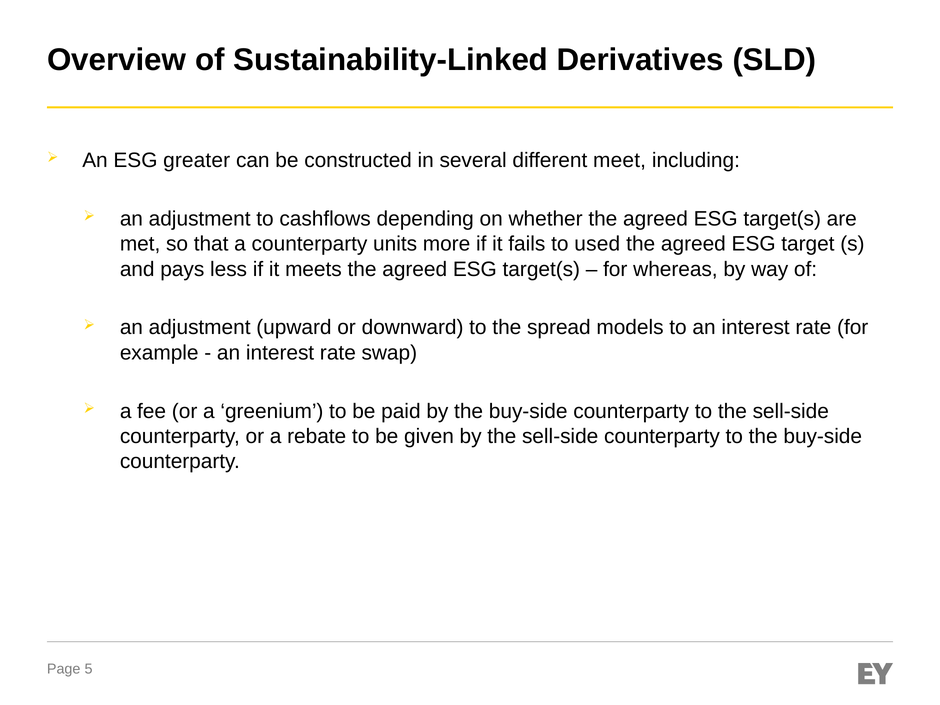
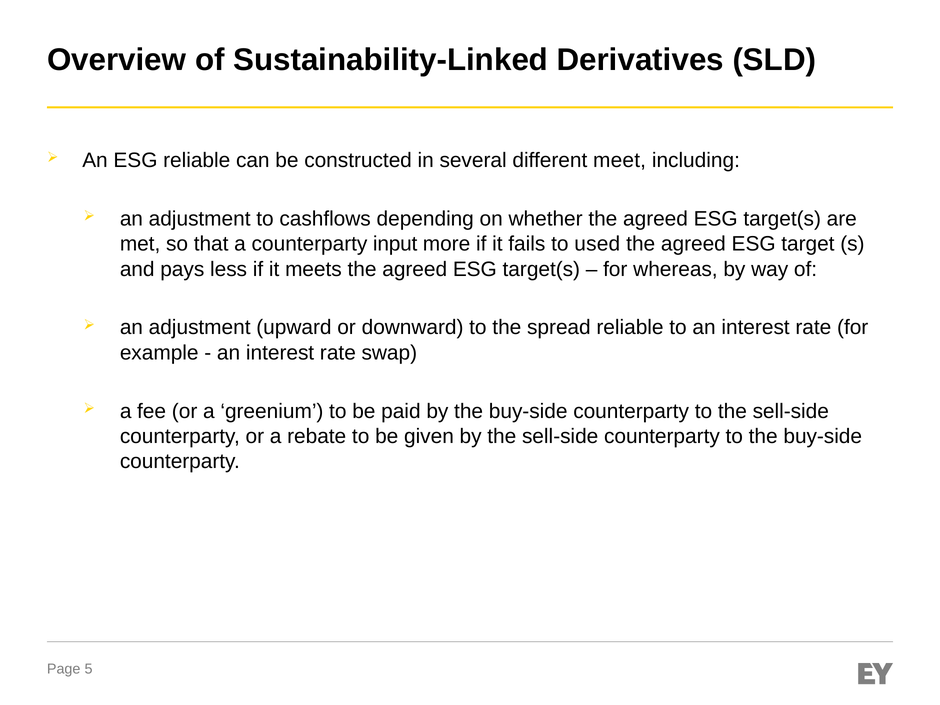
ESG greater: greater -> reliable (197, 161)
units: units -> input (395, 244)
spread models: models -> reliable (630, 328)
